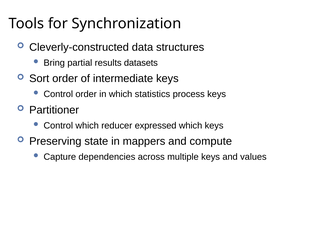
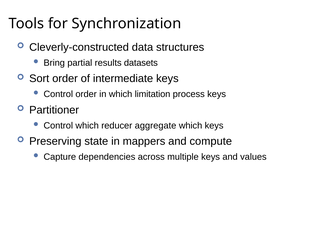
statistics: statistics -> limitation (153, 94)
expressed: expressed -> aggregate (156, 126)
